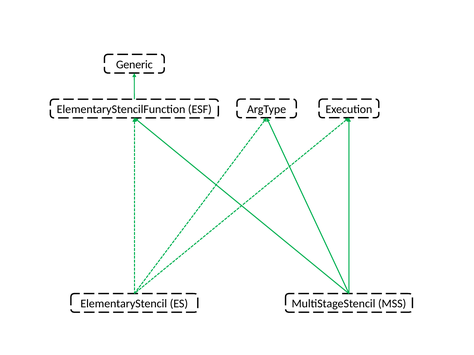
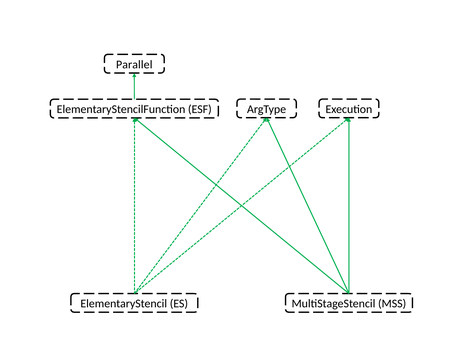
Generic: Generic -> Parallel (134, 65)
